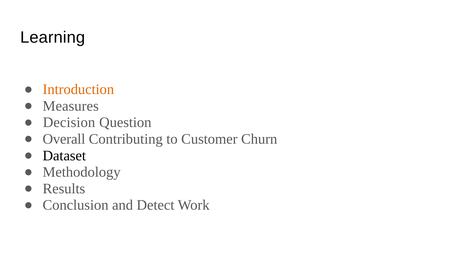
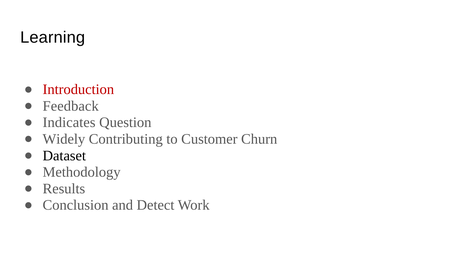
Introduction colour: orange -> red (78, 89)
Measures: Measures -> Feedback (71, 106)
Decision: Decision -> Indicates (69, 122)
Overall: Overall -> Widely (64, 139)
